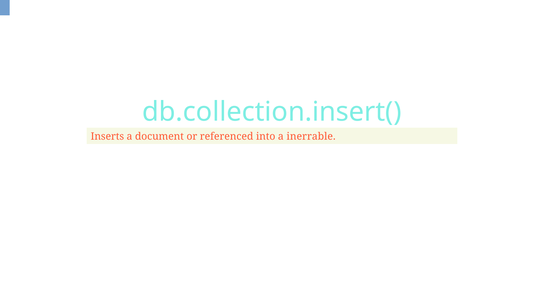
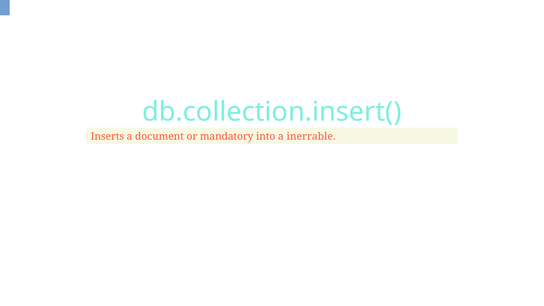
referenced: referenced -> mandatory (227, 137)
